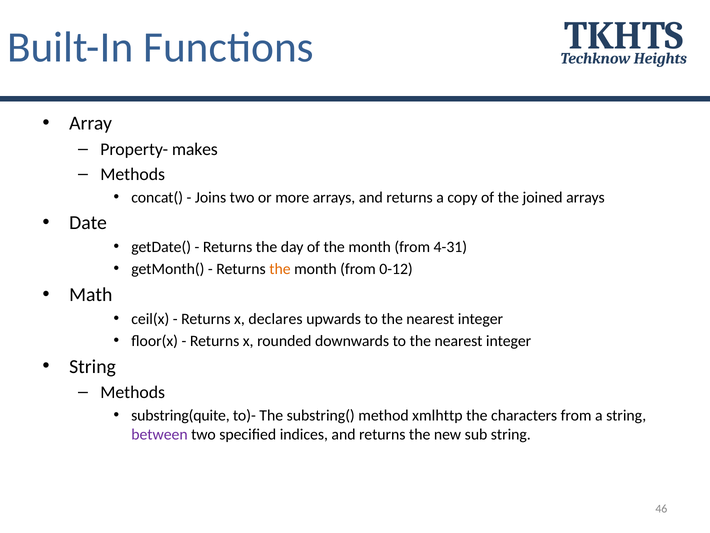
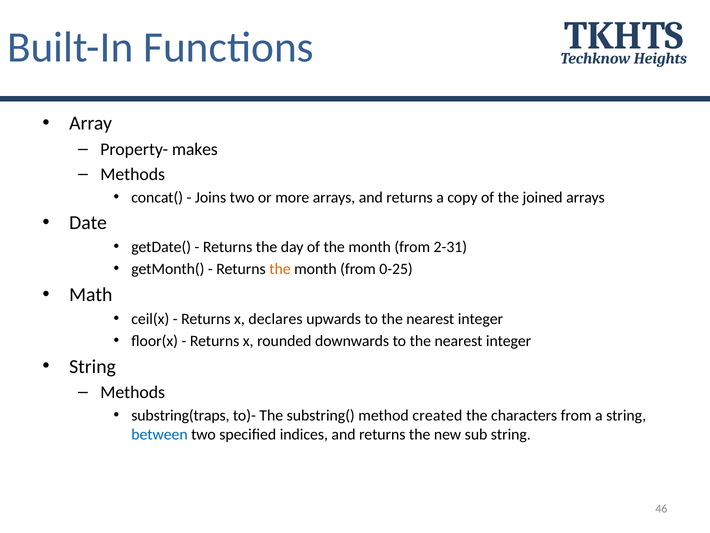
4-31: 4-31 -> 2-31 (450, 247)
0-12: 0-12 -> 0-25 (396, 269)
substring(quite: substring(quite -> substring(traps (180, 415)
xmlhttp: xmlhttp -> created (437, 415)
between colour: purple -> blue (160, 434)
